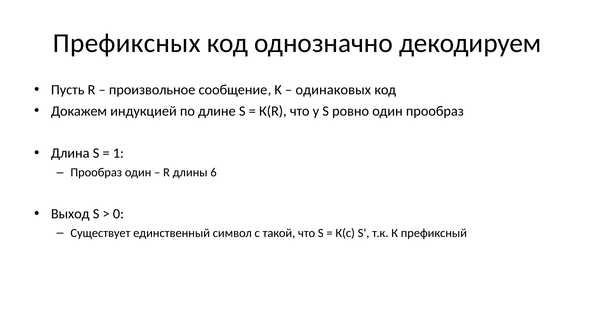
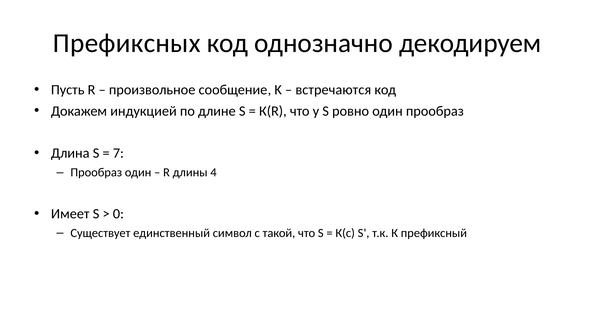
одинаковых: одинаковых -> встречаются (333, 90)
1: 1 -> 7 (118, 153)
6: 6 -> 4 (214, 172)
Выход: Выход -> Имеет (70, 214)
